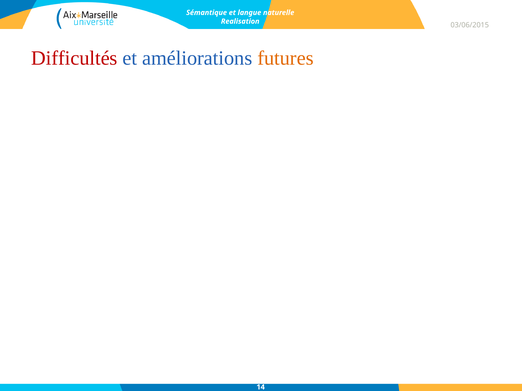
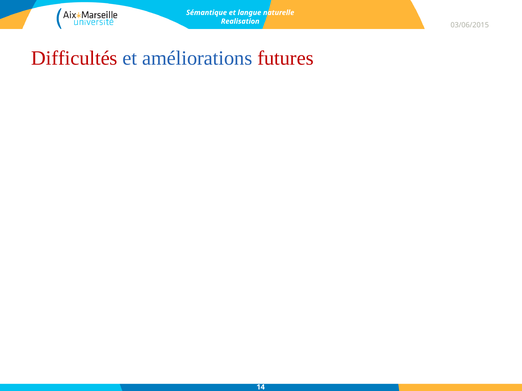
futures colour: orange -> red (285, 58)
